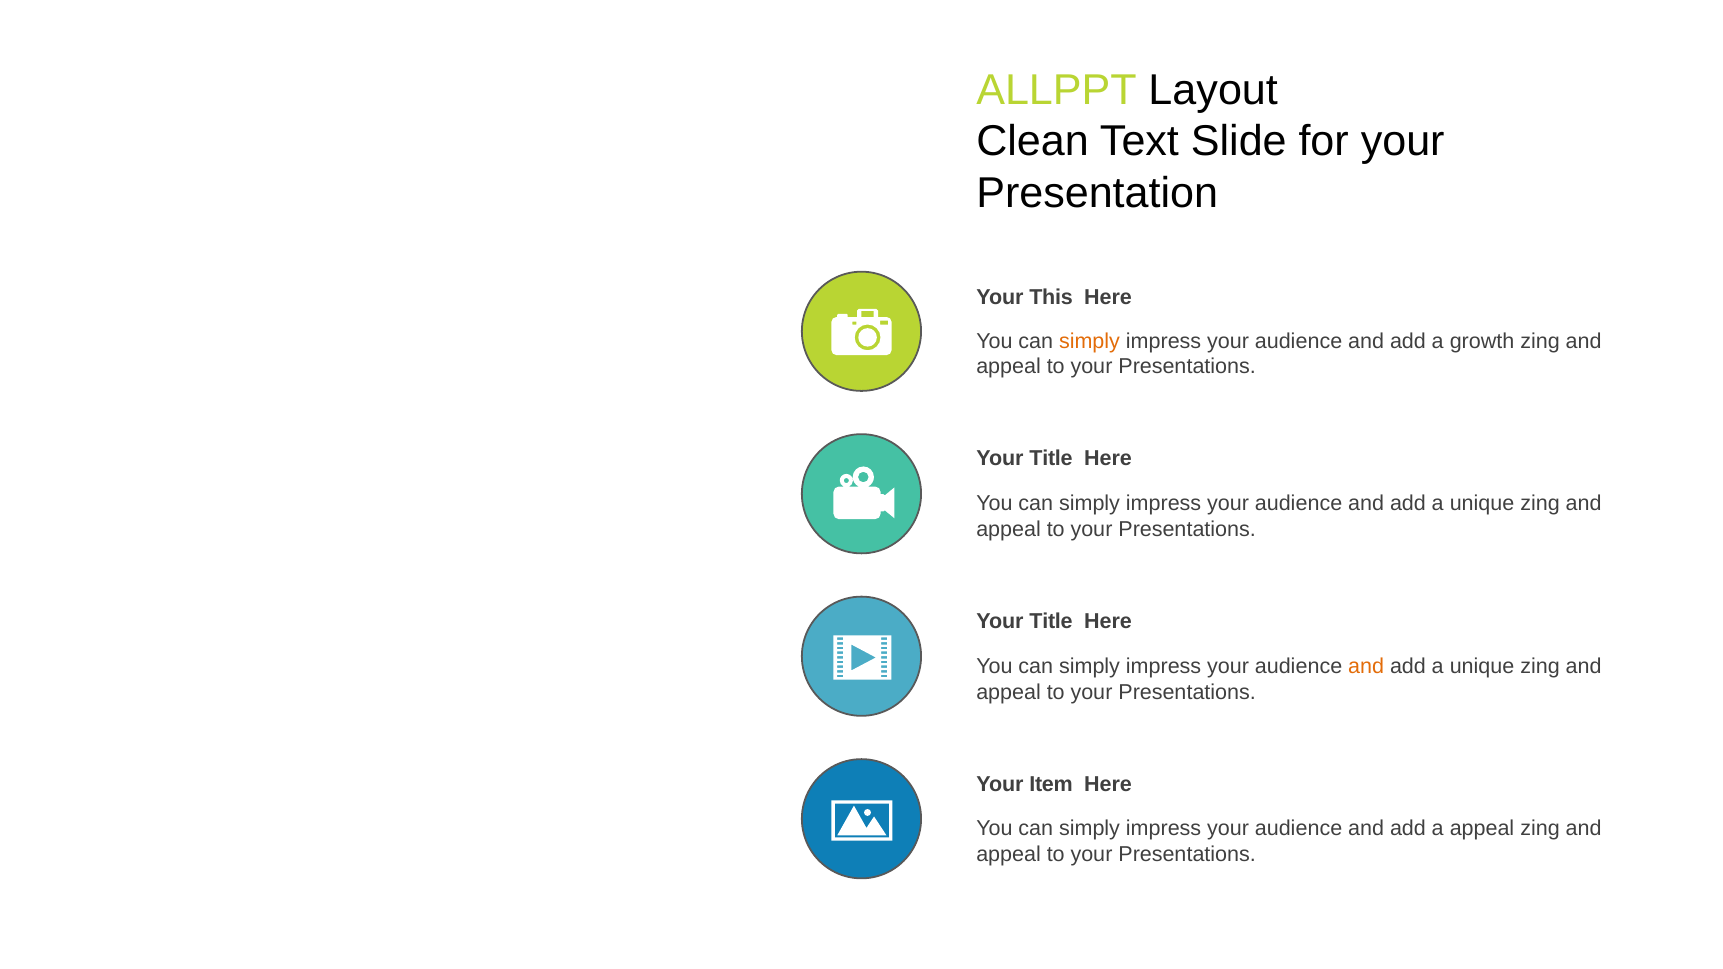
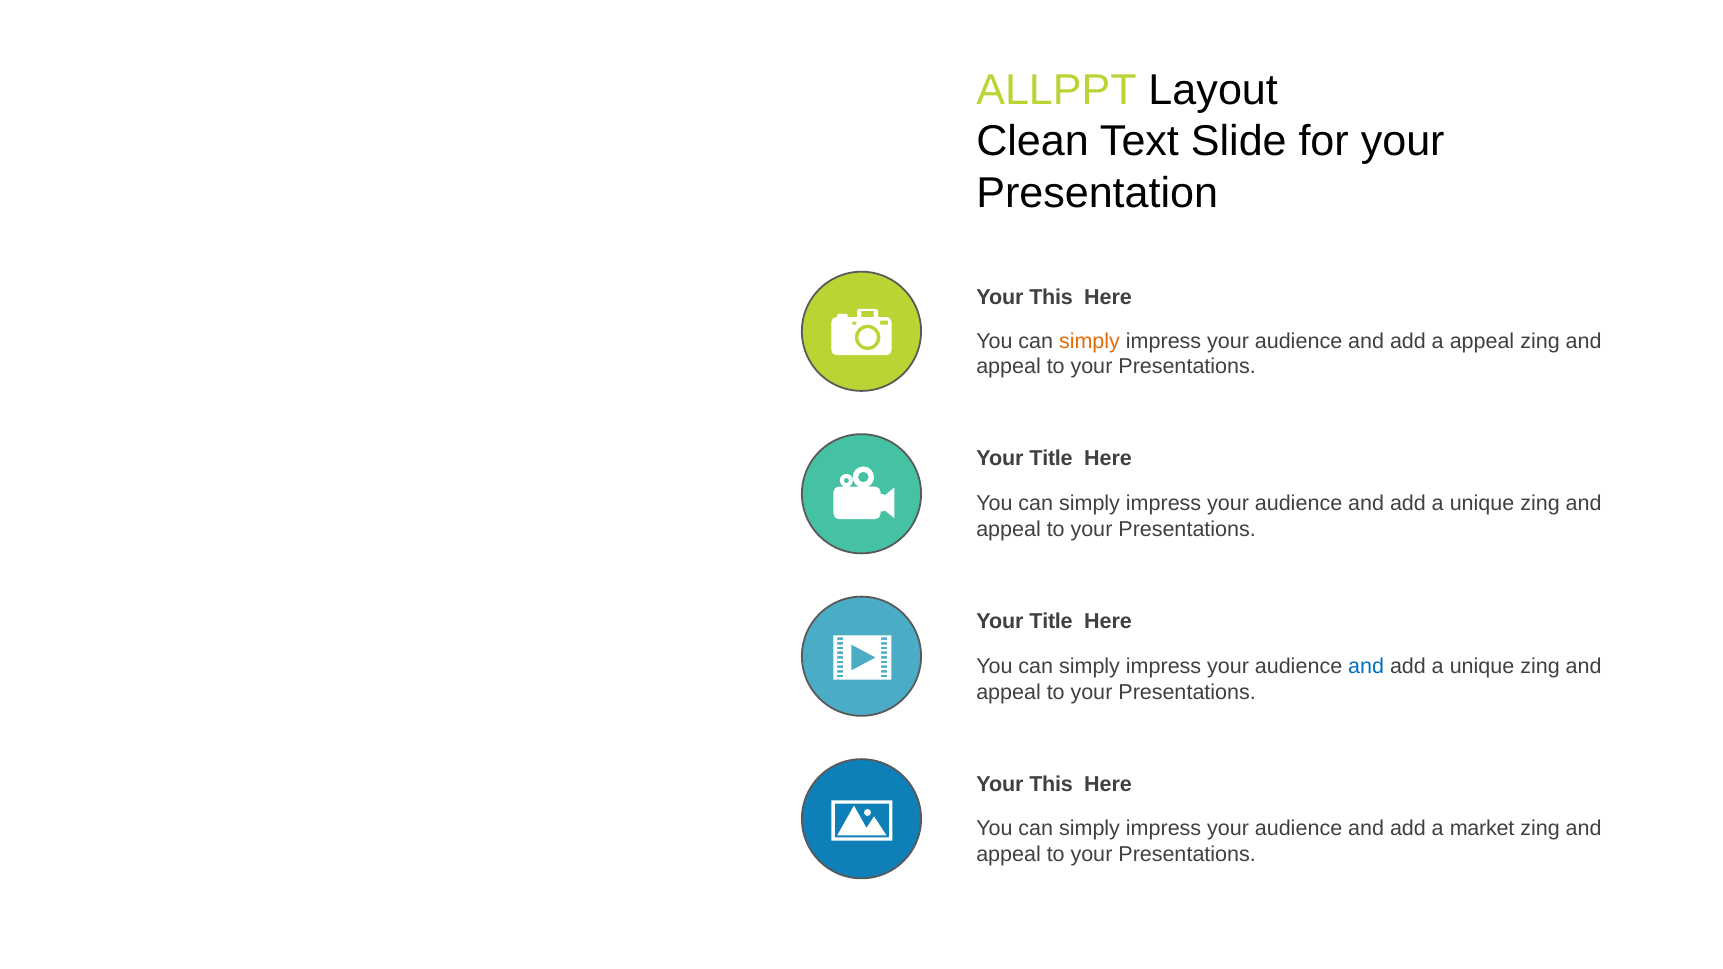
a growth: growth -> appeal (1482, 341)
and colour: orange -> blue (1366, 666)
Item: Item -> This (1051, 784)
a appeal: appeal -> market (1482, 829)
